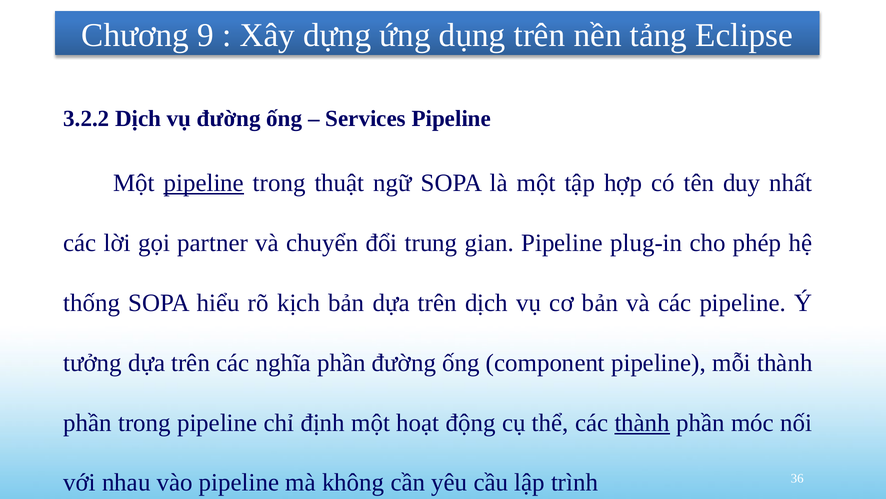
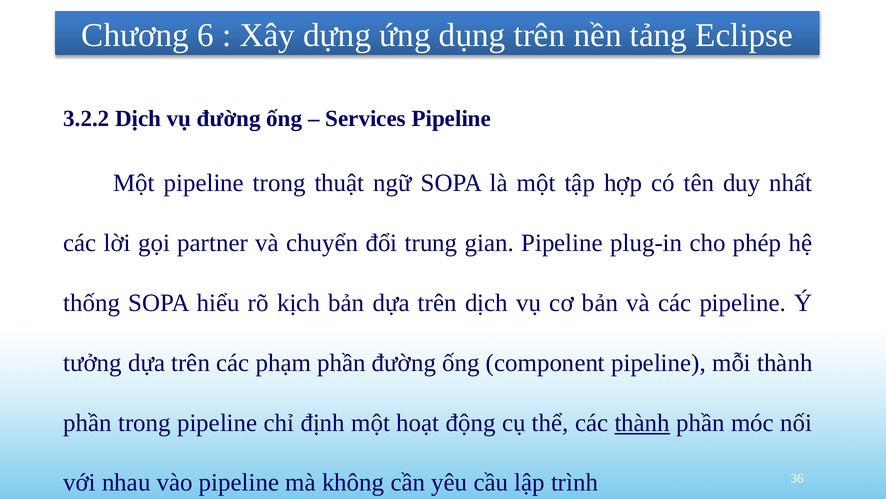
9: 9 -> 6 (206, 35)
pipeline underline: present -> none (204, 183)
nghĩa: nghĩa -> phạm (283, 363)
